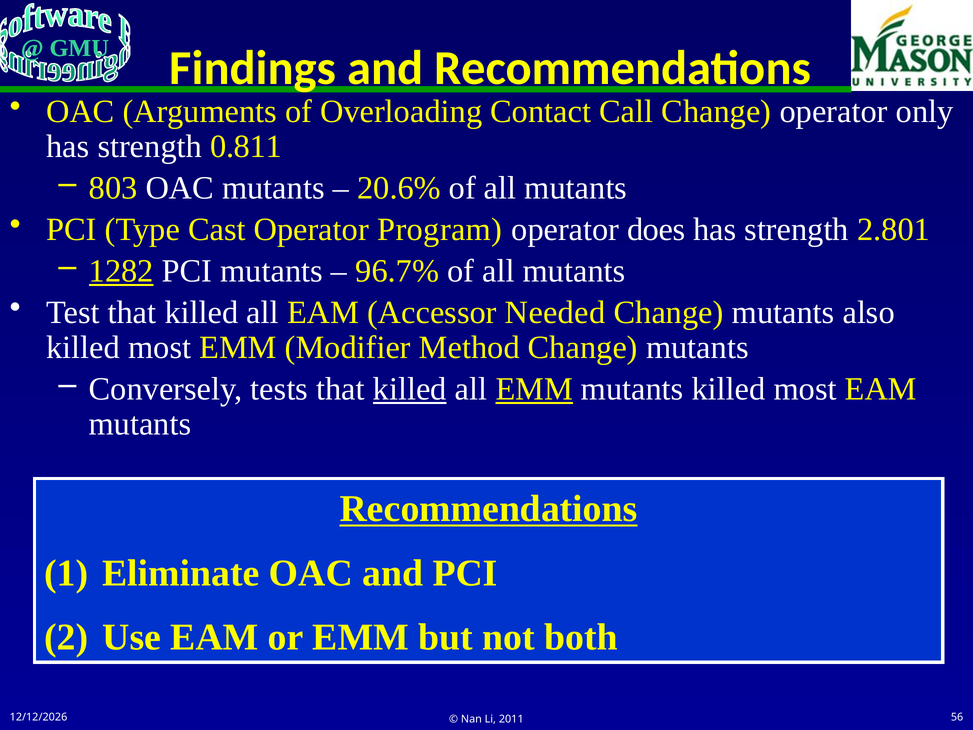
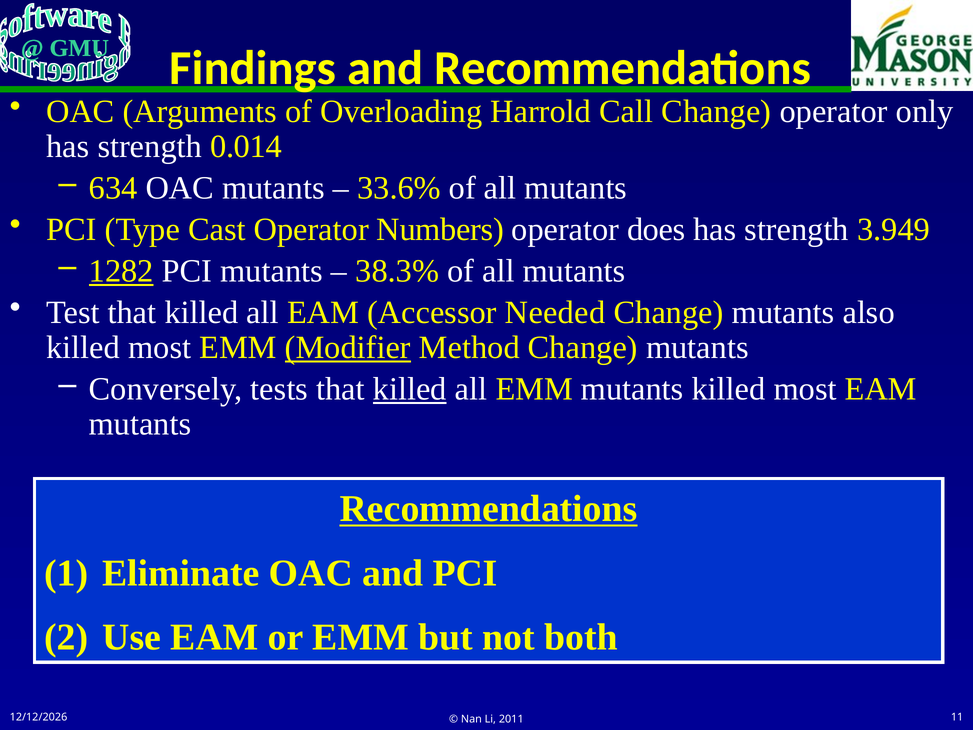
Contact: Contact -> Harrold (541, 111)
0.811: 0.811 -> 0.014 (246, 146)
803: 803 -> 634 (113, 188)
20.6%: 20.6% -> 33.6% (399, 188)
Program: Program -> Numbers (440, 229)
2.801: 2.801 -> 3.949 (894, 229)
96.7%: 96.7% -> 38.3% (397, 271)
Modifier underline: none -> present (348, 347)
EMM underline: present -> none (534, 389)
56: 56 -> 11 (957, 717)
